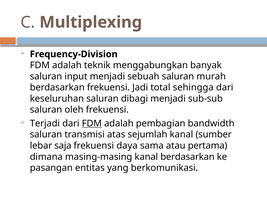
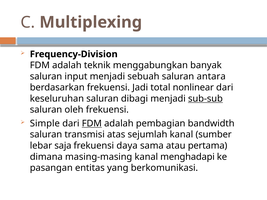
murah: murah -> antara (211, 76)
sehingga: sehingga -> nonlinear (193, 88)
sub-sub underline: none -> present (205, 99)
Terjadi: Terjadi -> Simple (45, 124)
kanal berdasarkan: berdasarkan -> menghadapi (187, 157)
